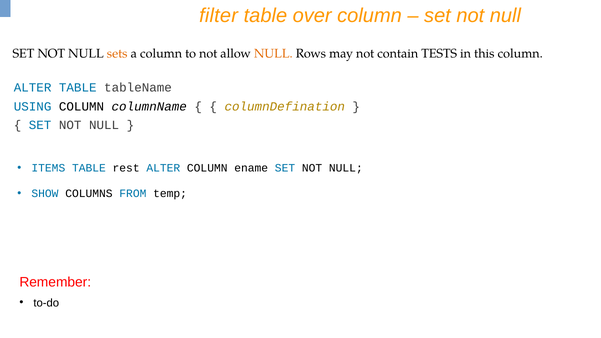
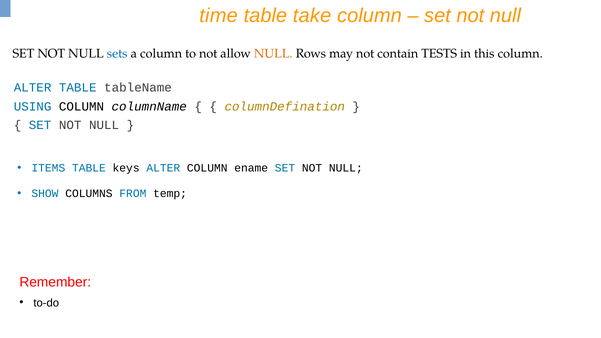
filter: filter -> time (219, 16)
over: over -> take (312, 16)
sets colour: orange -> blue (117, 54)
rest: rest -> keys (126, 168)
